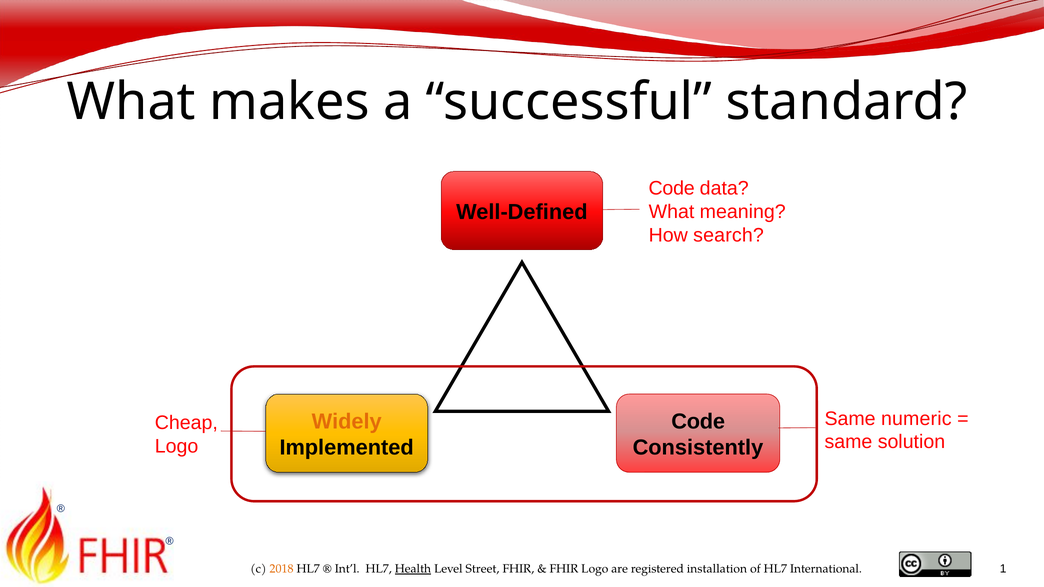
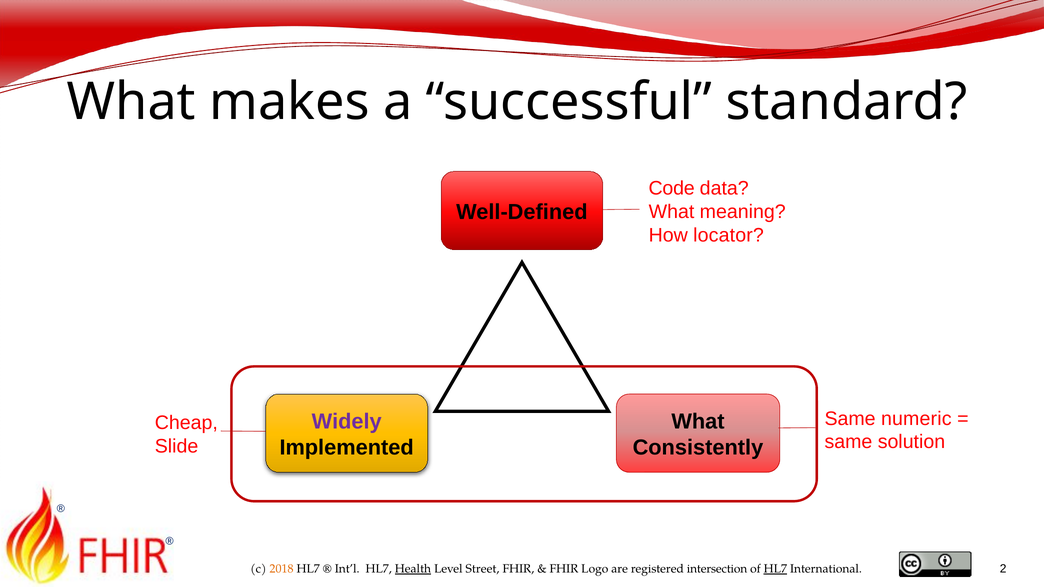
search: search -> locator (729, 235)
Widely colour: orange -> purple (347, 422)
Code: Code -> What (698, 422)
Logo: Logo -> Slide (177, 446)
installation: installation -> intersection (717, 569)
HL7 underline: none -> present (775, 569)
1: 1 -> 2 (1003, 569)
